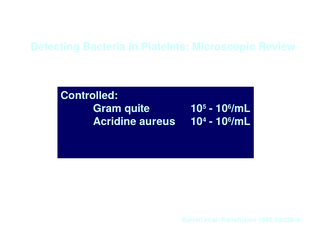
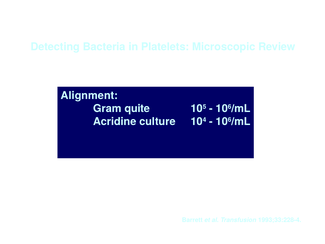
Controlled: Controlled -> Alignment (89, 96)
aureus: aureus -> culture (157, 122)
